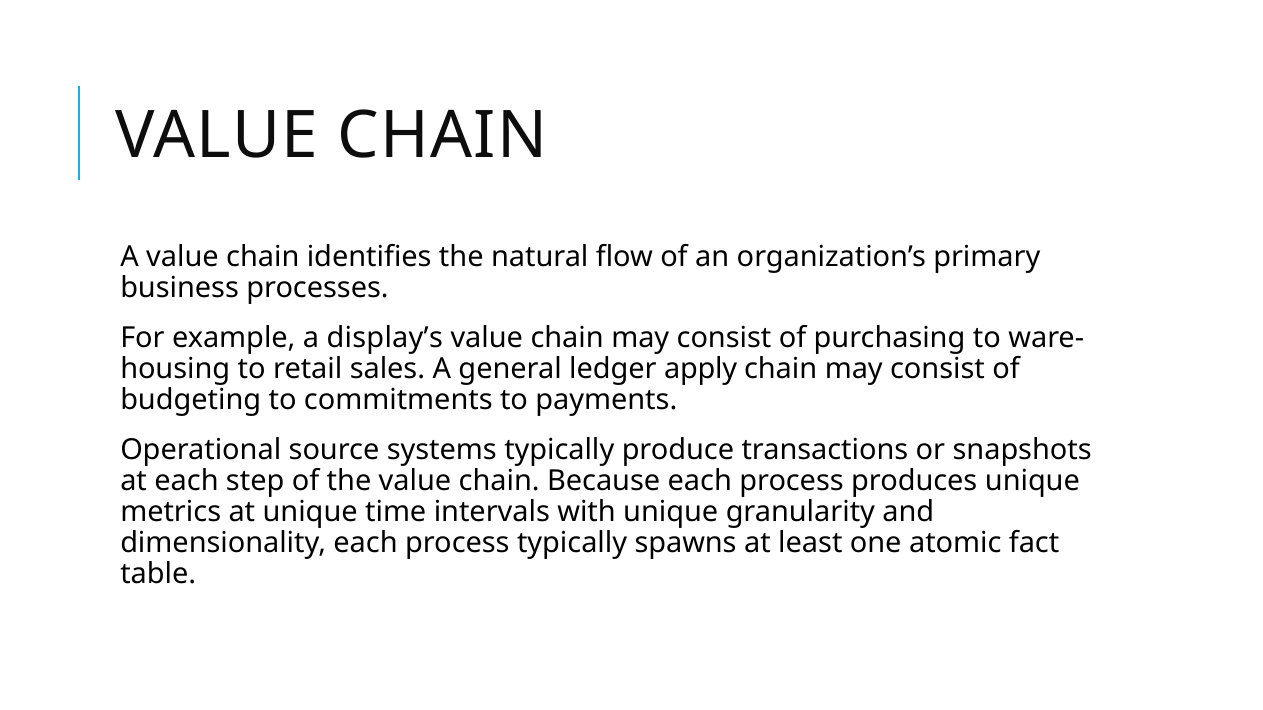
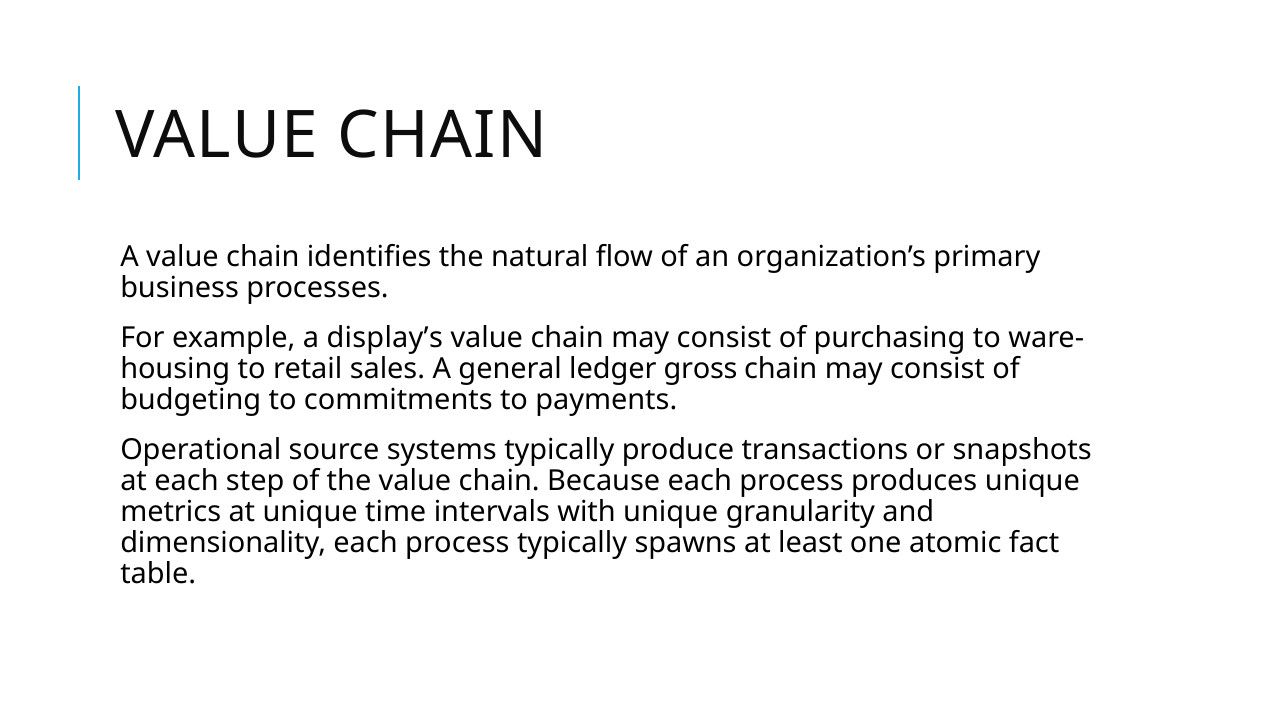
apply: apply -> gross (701, 369)
